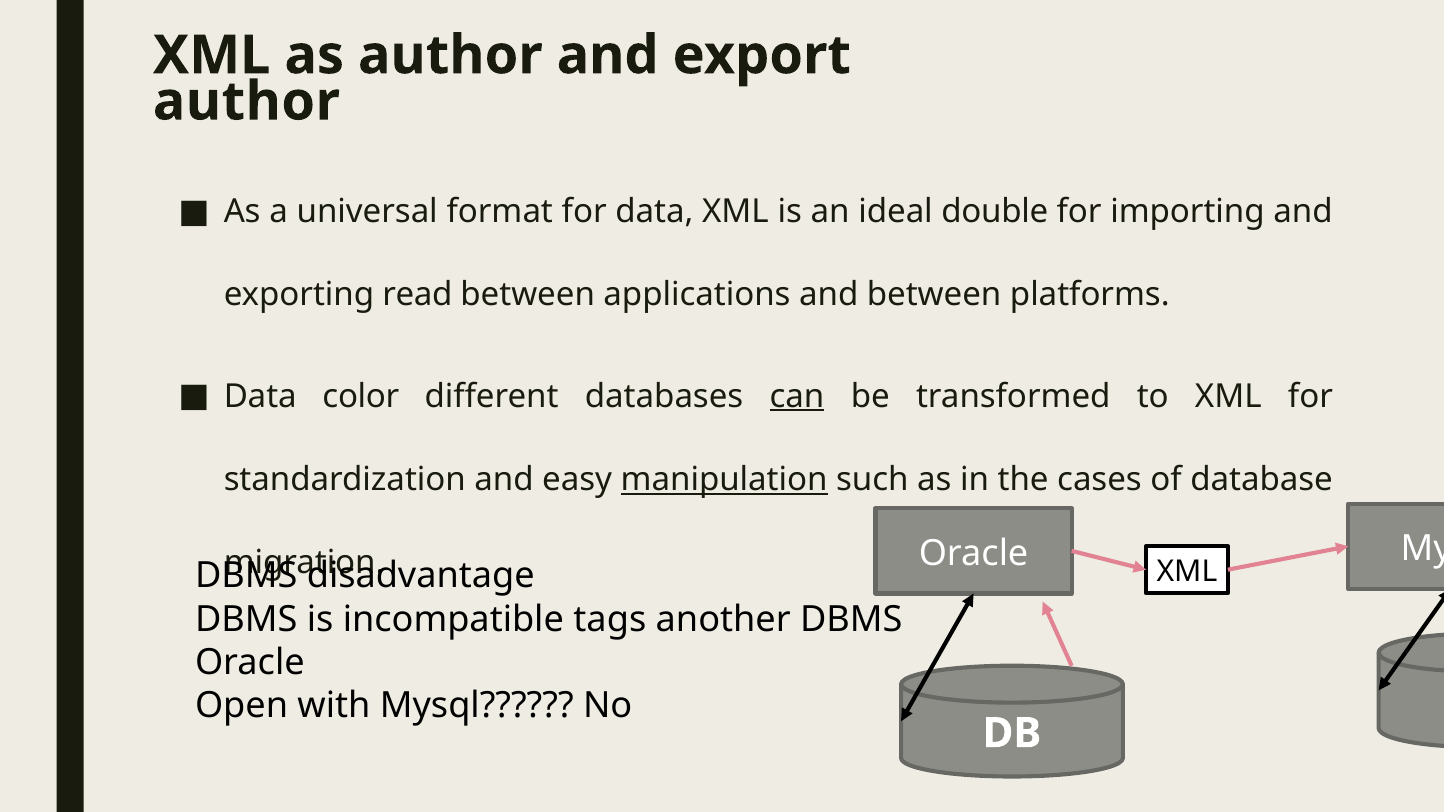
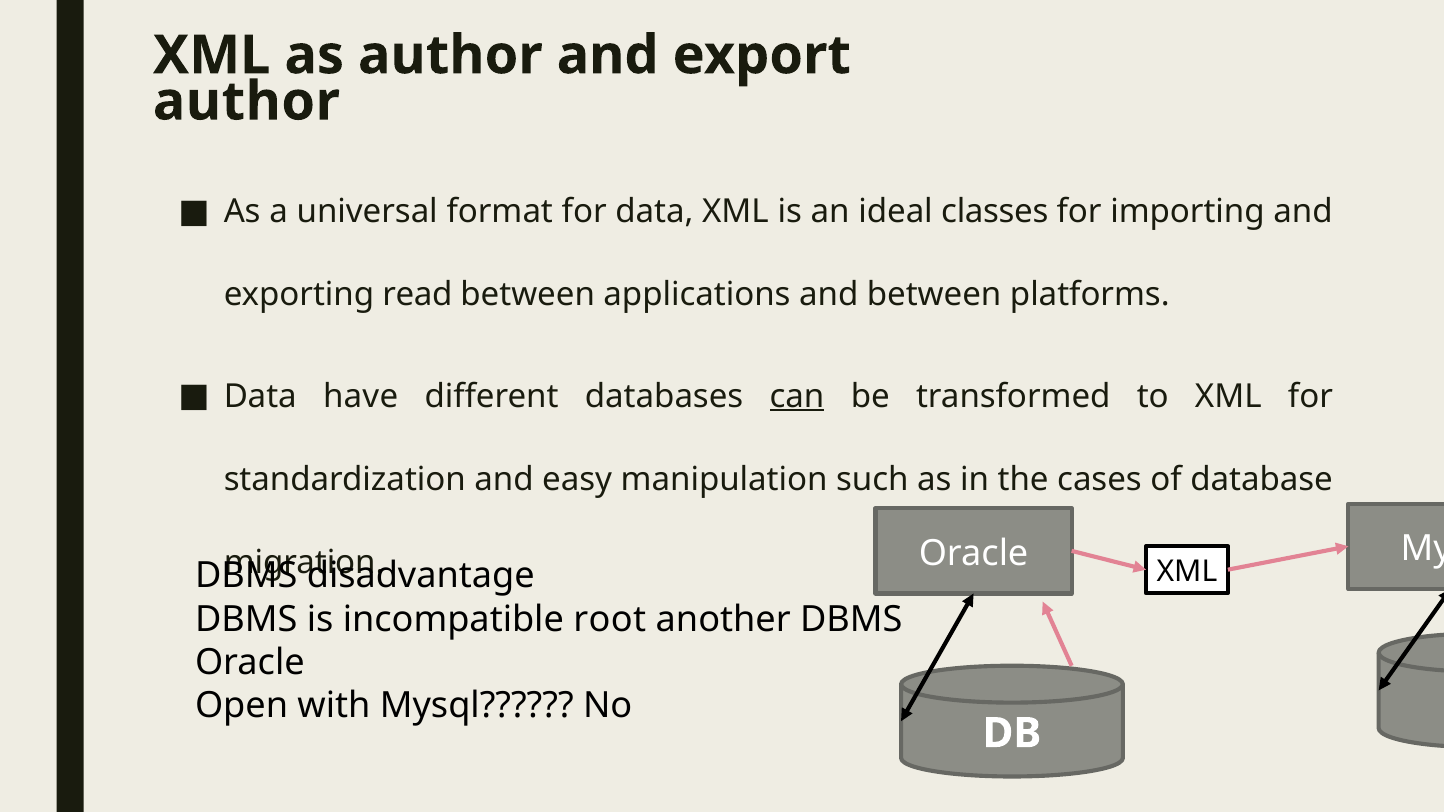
double: double -> classes (995, 212)
color: color -> have (361, 396)
manipulation underline: present -> none (724, 479)
tags: tags -> root (610, 619)
